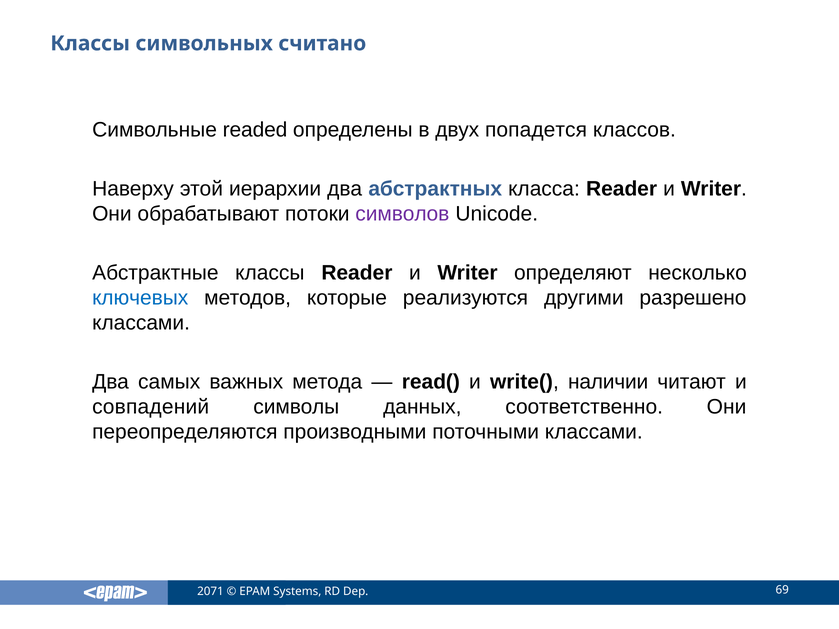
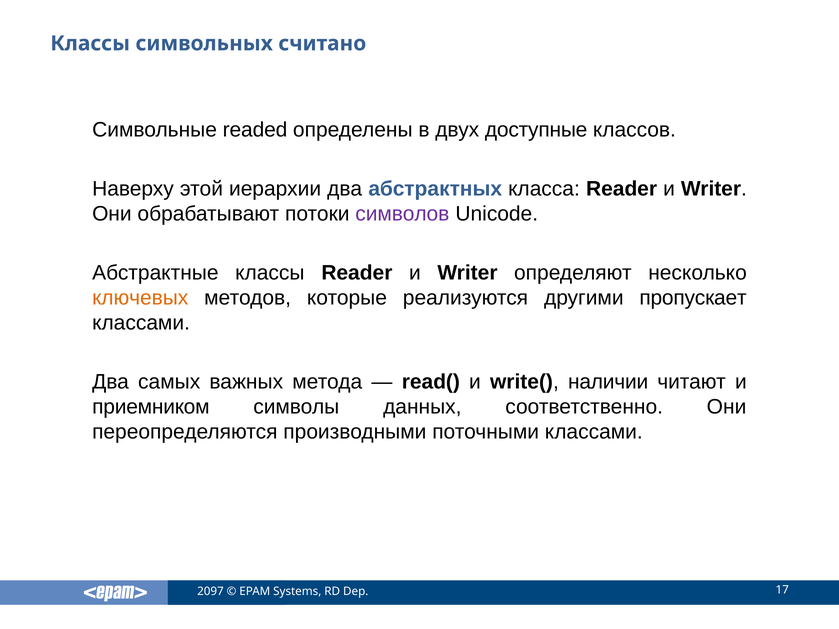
попадется: попадется -> доступные (536, 130)
ключевых colour: blue -> orange (140, 298)
разрешено: разрешено -> пропускает (693, 298)
совпадений: совпадений -> приемником (151, 407)
2071: 2071 -> 2097 (210, 592)
69: 69 -> 17 (782, 590)
